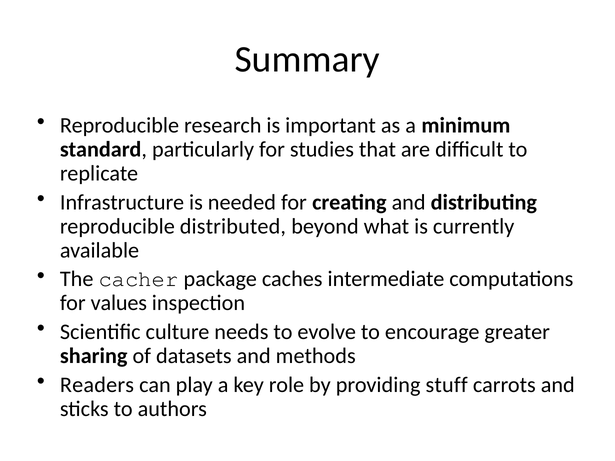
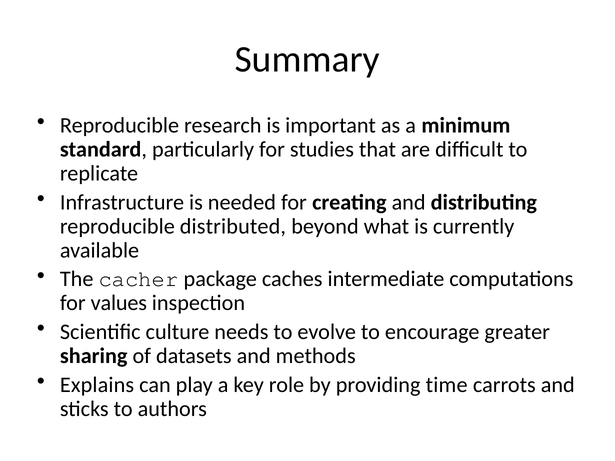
Readers: Readers -> Explains (97, 385)
stuff: stuff -> time (447, 385)
